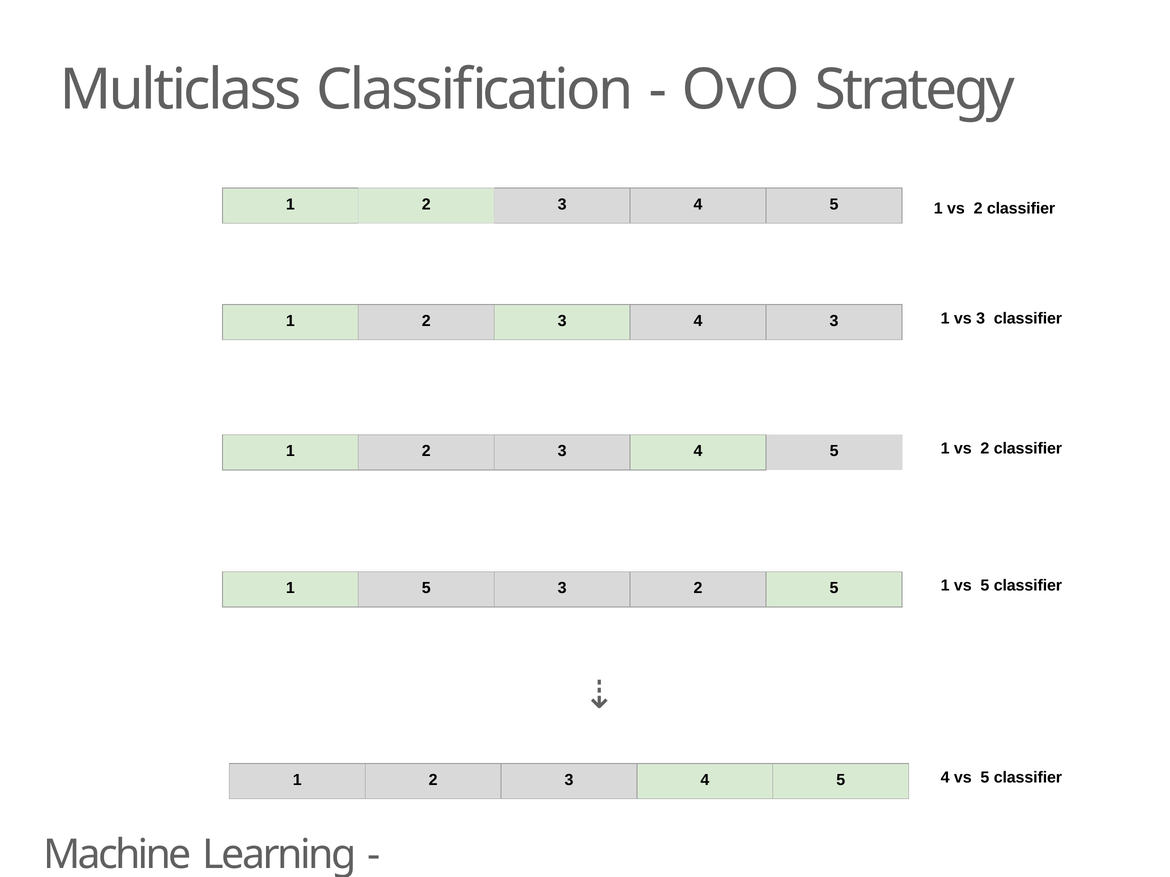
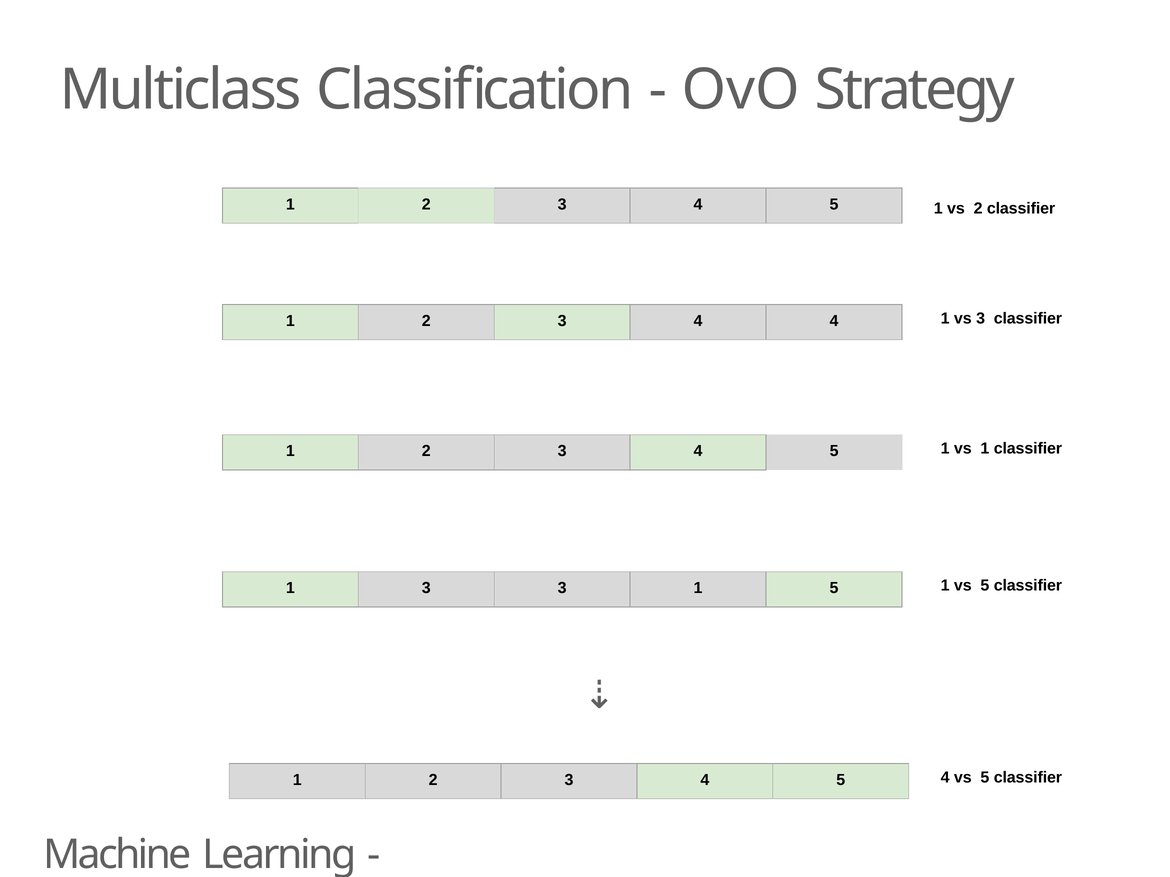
4 3: 3 -> 4 (834, 321)
2: 2 -> 1 (985, 449)
1 5: 5 -> 3 (426, 588)
3 2: 2 -> 1 (698, 588)
